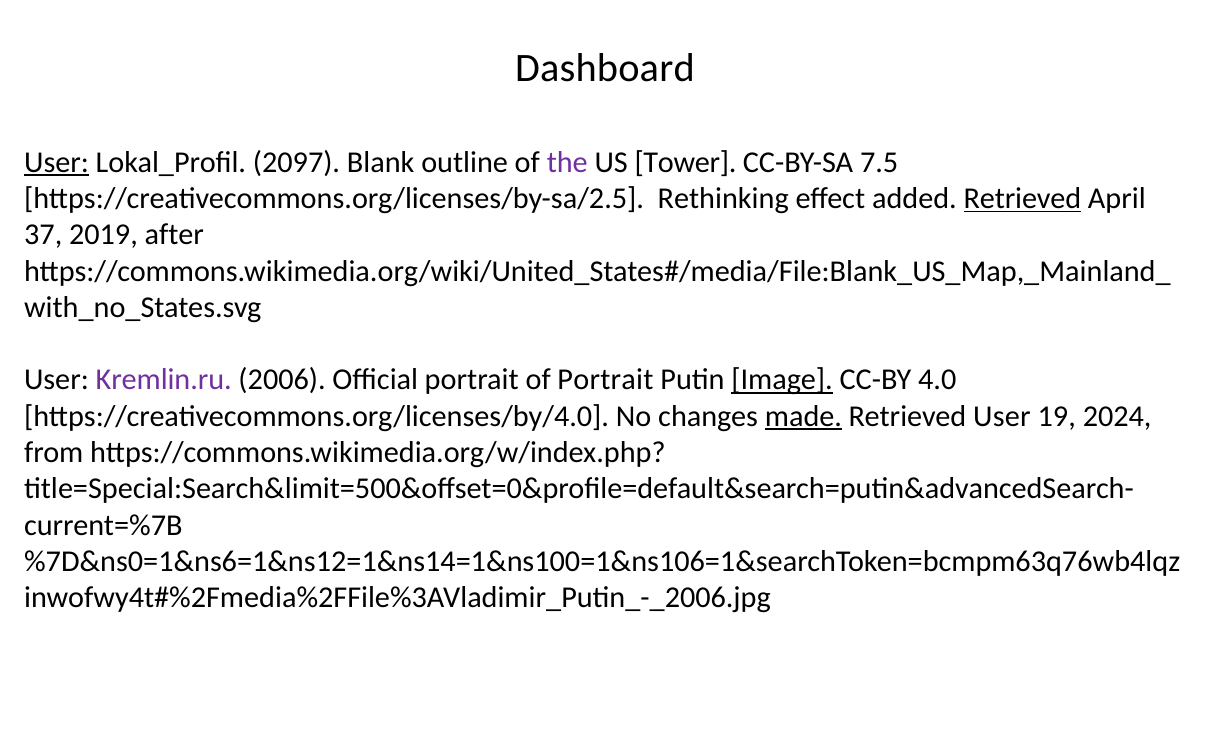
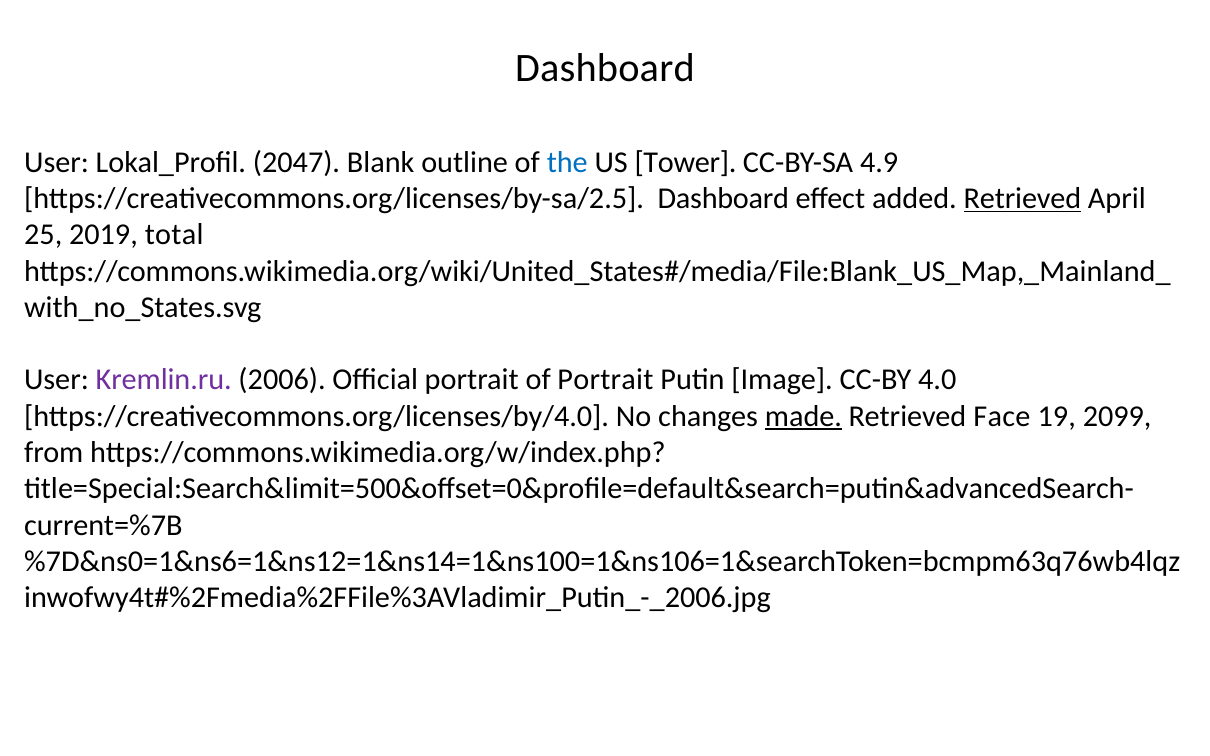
User underline: present -> none (57, 162)
2097: 2097 -> 2047 (297, 162)
the colour: purple -> blue (567, 162)
7.5: 7.5 -> 4.9 (879, 162)
https://creativecommons.org/licenses/by-sa/2.5 Rethinking: Rethinking -> Dashboard (723, 199)
37: 37 -> 25 (43, 235)
after: after -> total (174, 235)
Image underline: present -> none (782, 380)
Retrieved User: User -> Face (1002, 416)
2024: 2024 -> 2099 (1117, 416)
